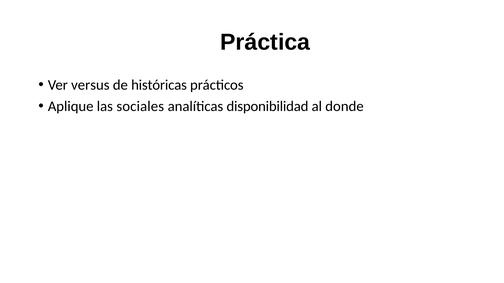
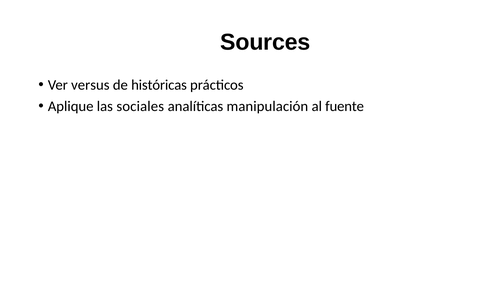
Práctica: Práctica -> Sources (265, 42)
disponibilidad: disponibilidad -> manipulación (267, 106)
donde: donde -> fuente (345, 106)
